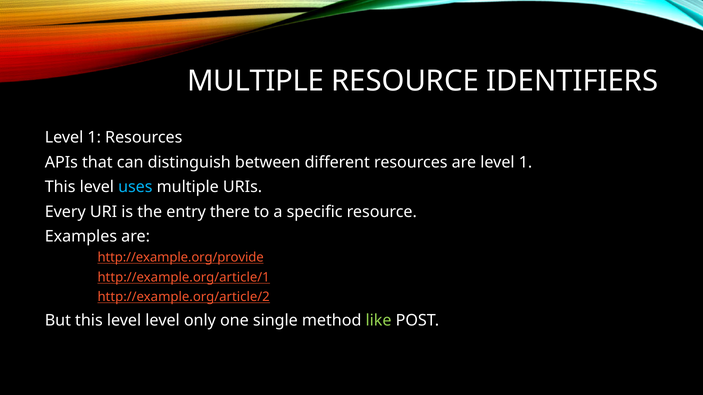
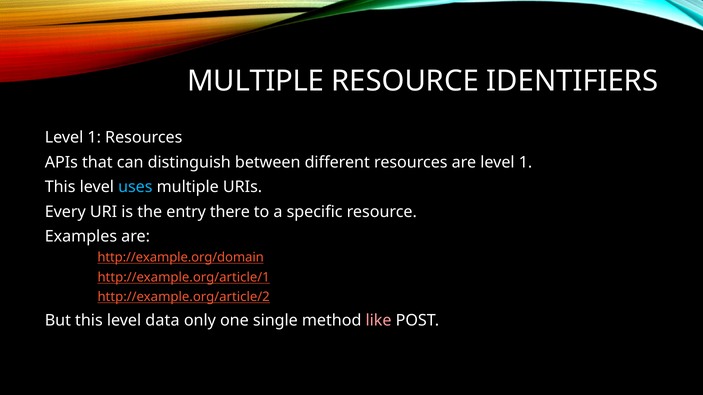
http://example.org/provide: http://example.org/provide -> http://example.org/domain (181, 258)
level level: level -> data (162, 321)
like colour: light green -> pink (379, 321)
